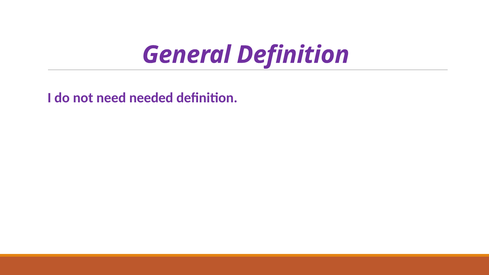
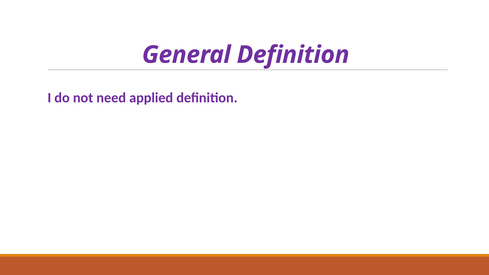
needed: needed -> applied (151, 98)
